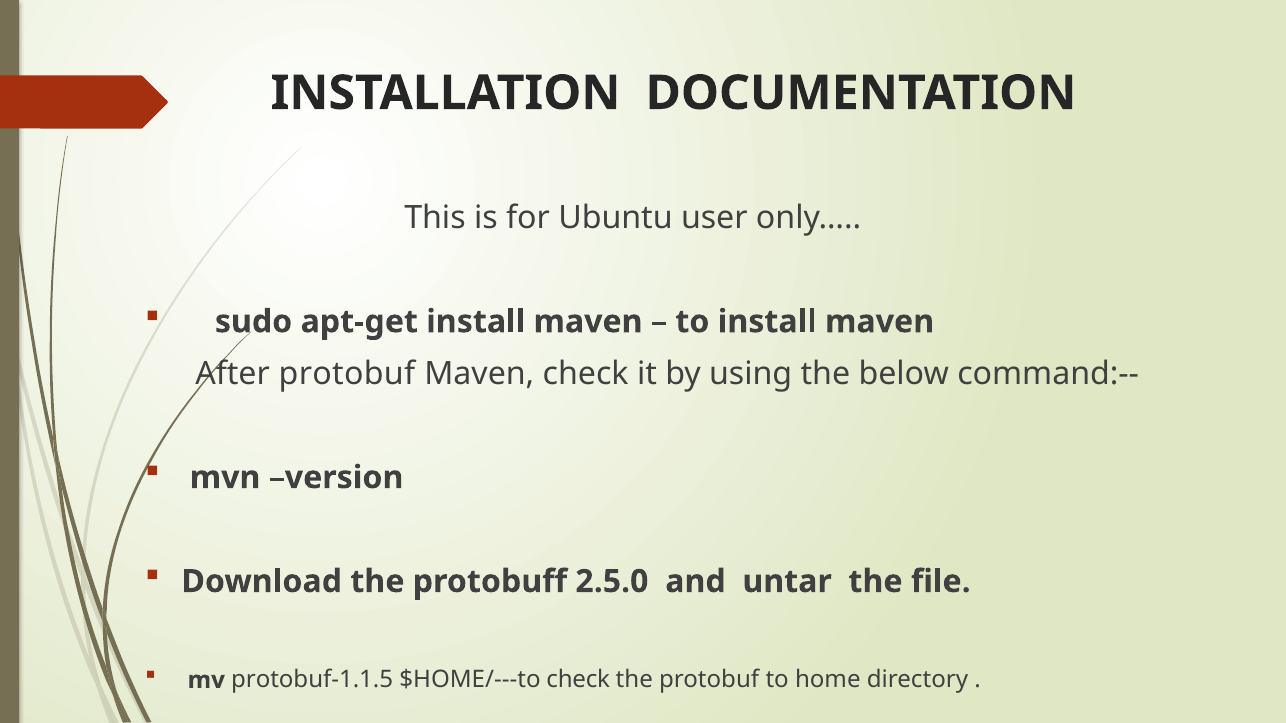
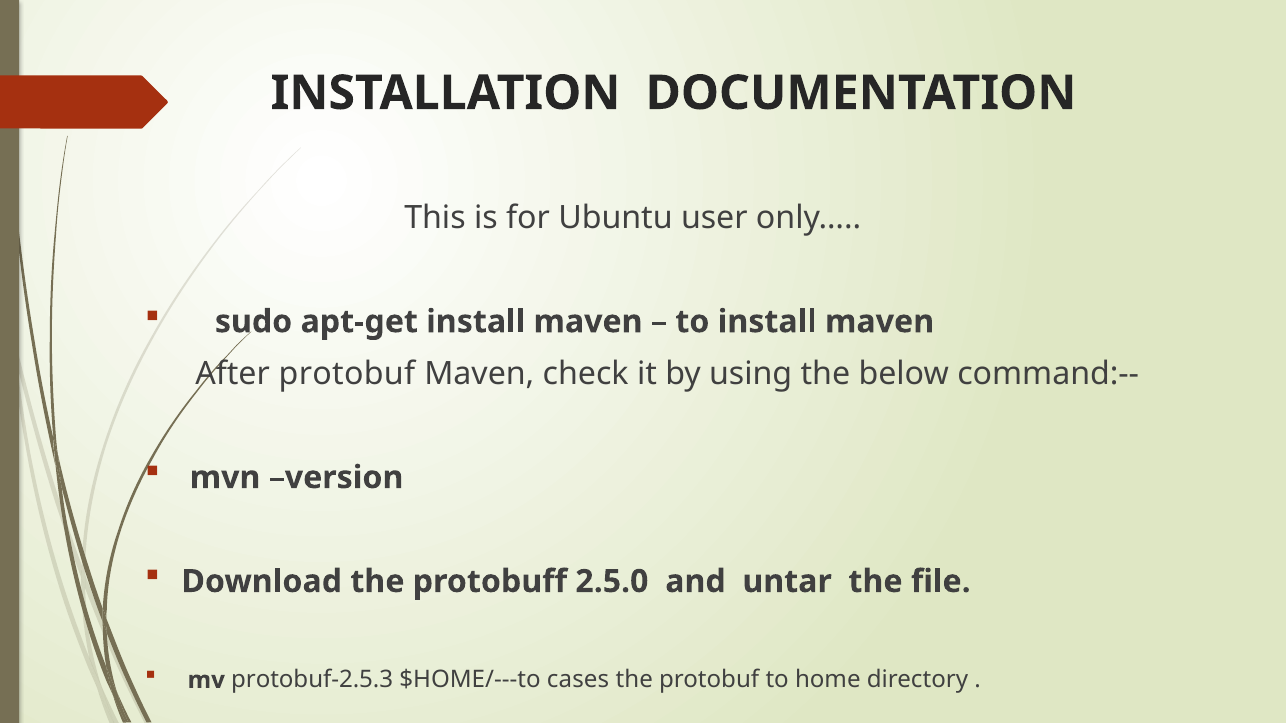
protobuf-1.1.5: protobuf-1.1.5 -> protobuf-2.5.3 (312, 680)
$HOME/---to check: check -> cases (578, 680)
